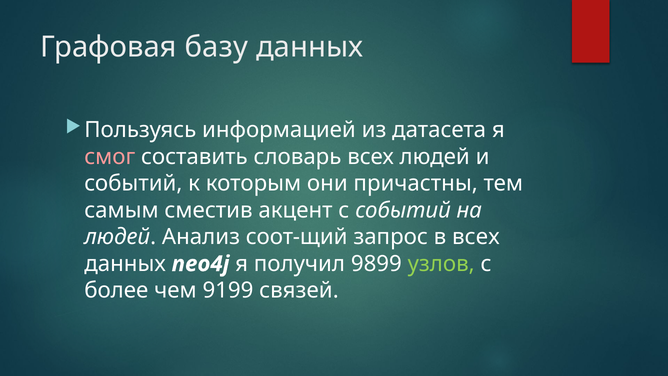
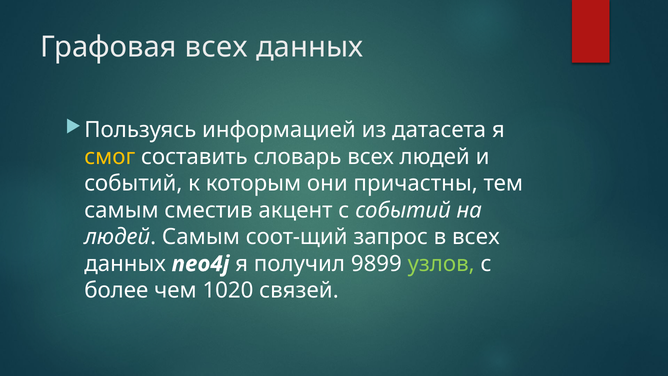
Графовая базу: базу -> всех (216, 47)
смог colour: pink -> yellow (110, 157)
людей Анализ: Анализ -> Самым (201, 237)
9199: 9199 -> 1020 (228, 290)
